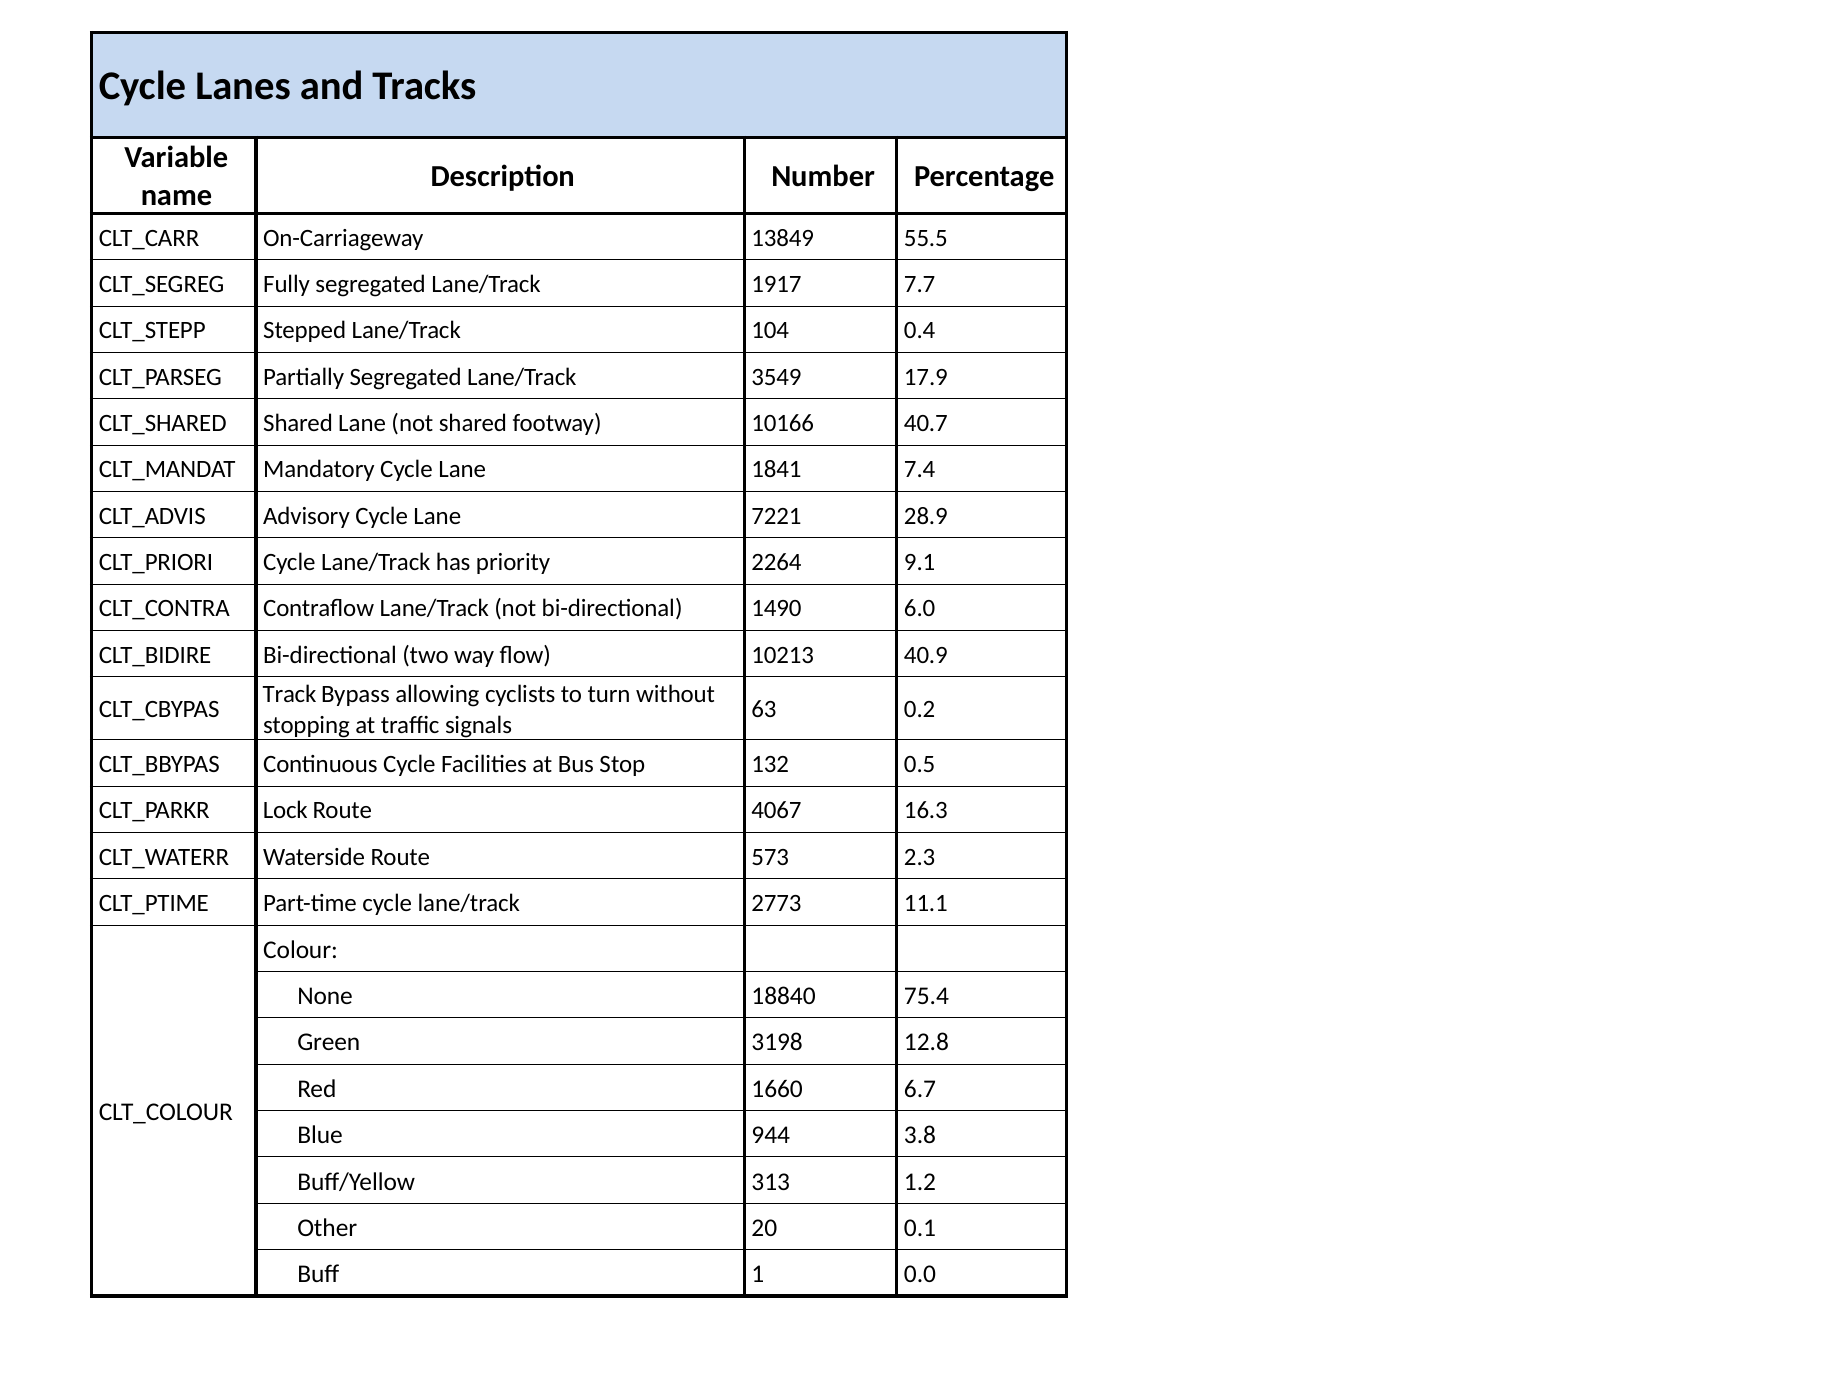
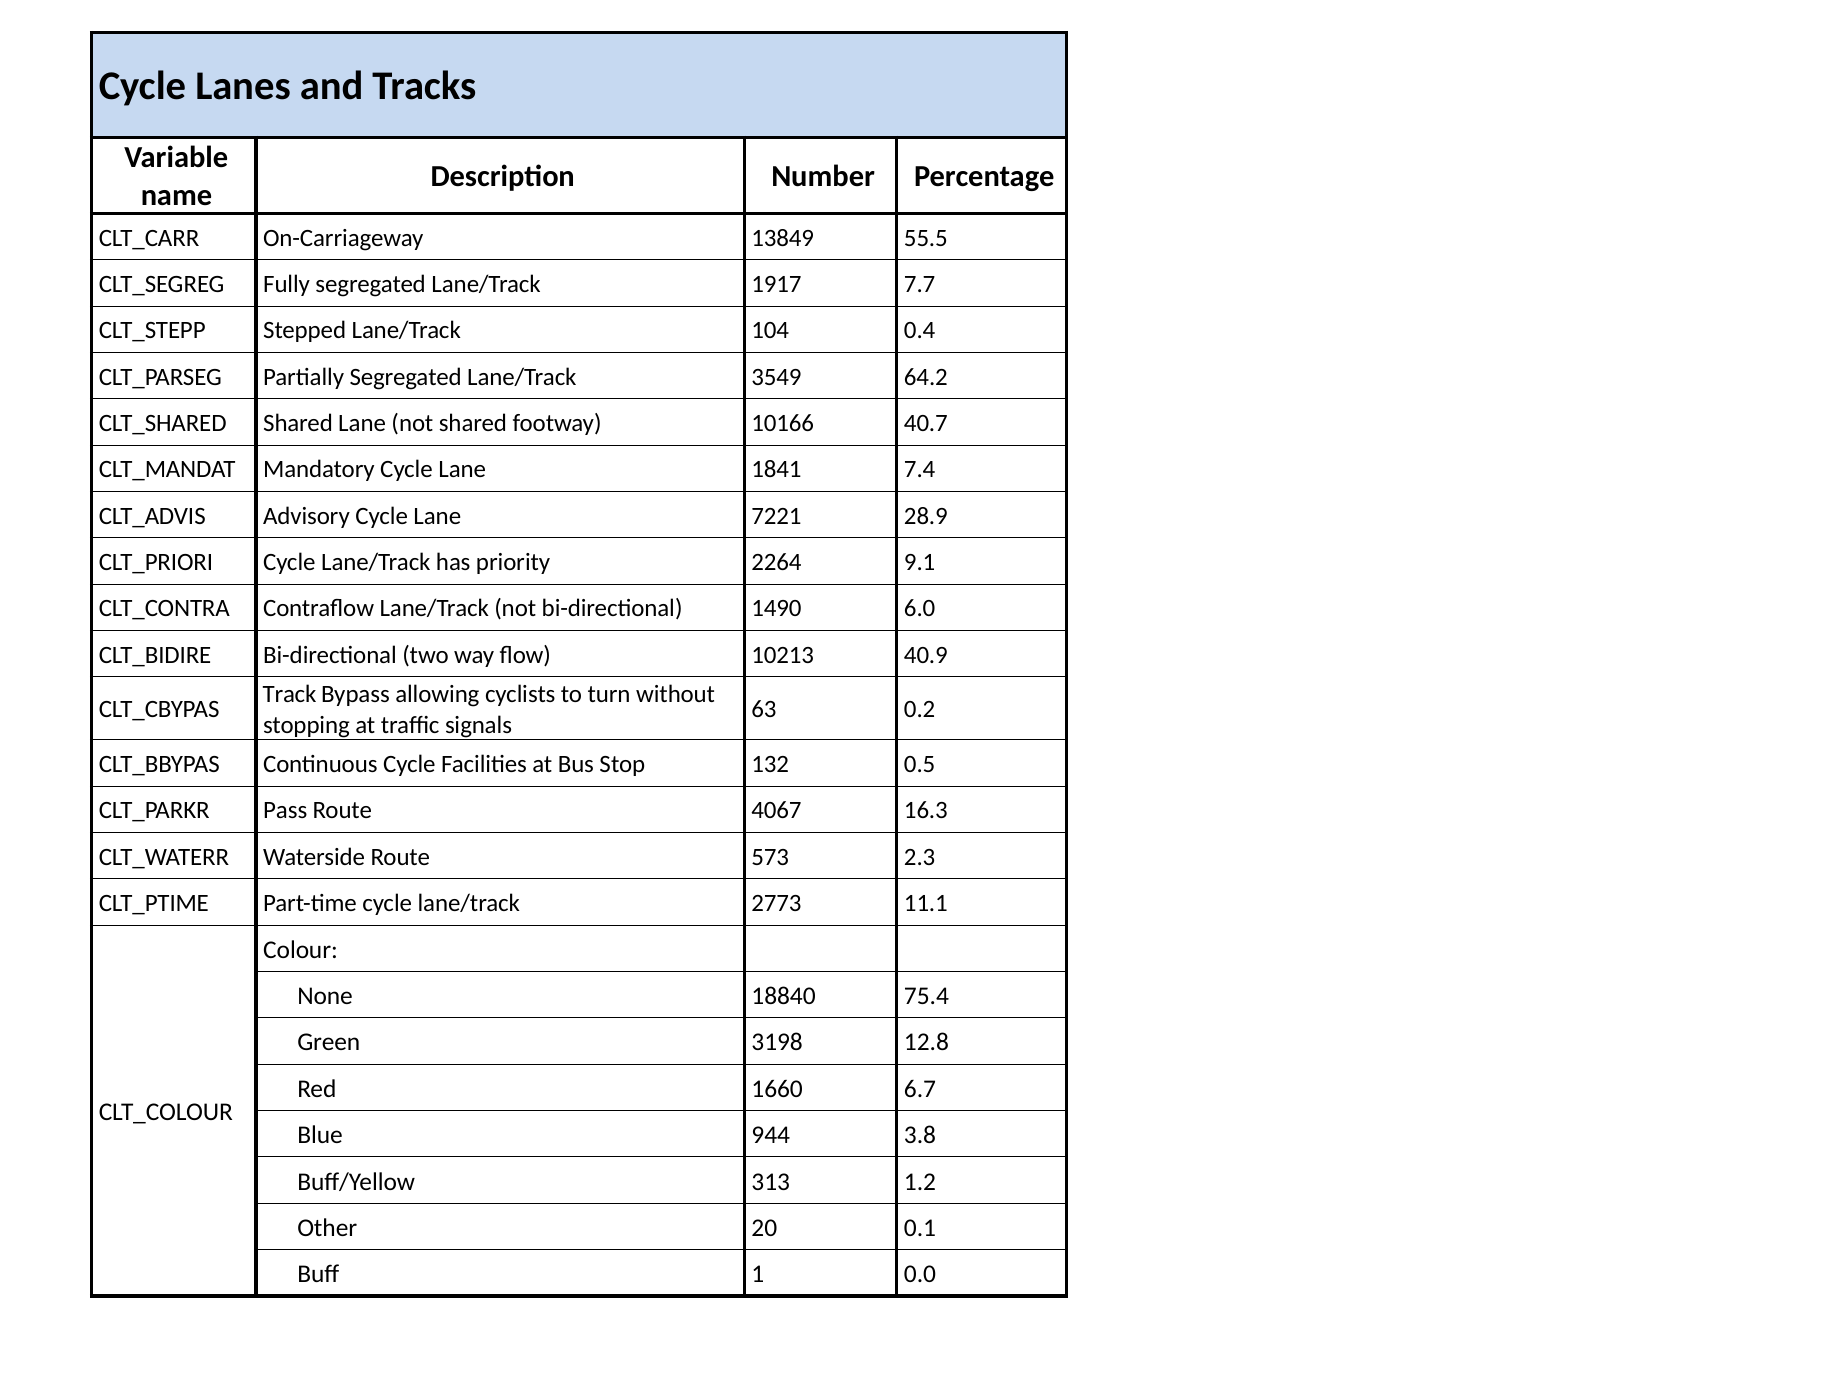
17.9: 17.9 -> 64.2 (926, 377)
Lock: Lock -> Pass (285, 811)
